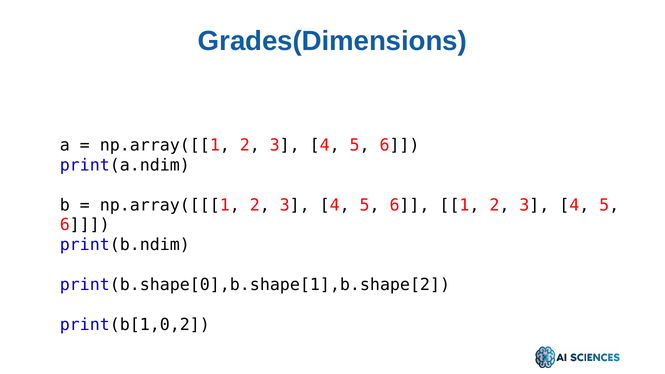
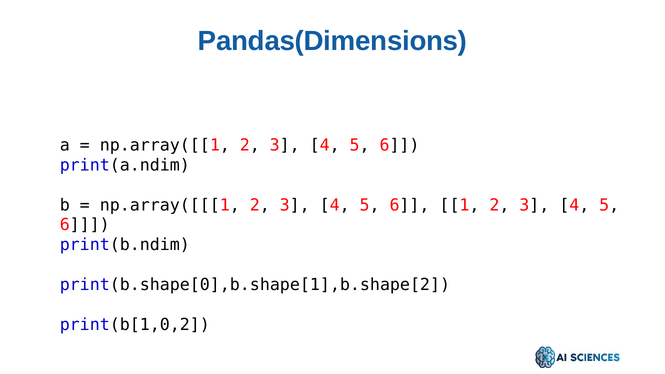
Grades(Dimensions: Grades(Dimensions -> Pandas(Dimensions (333, 41)
